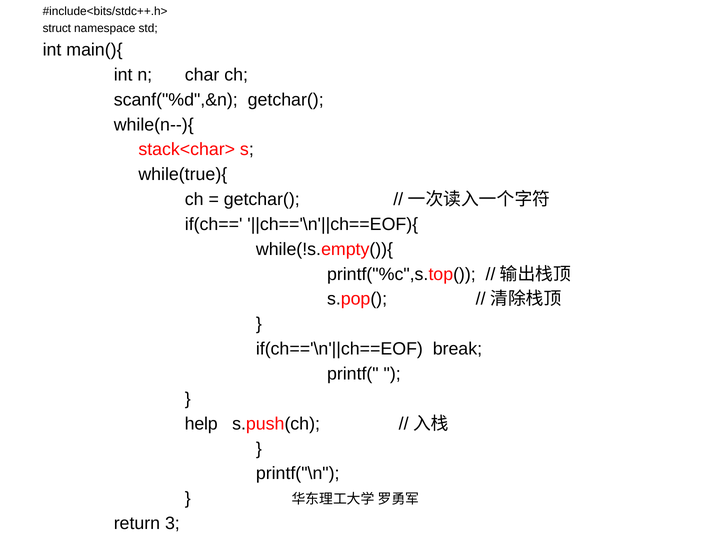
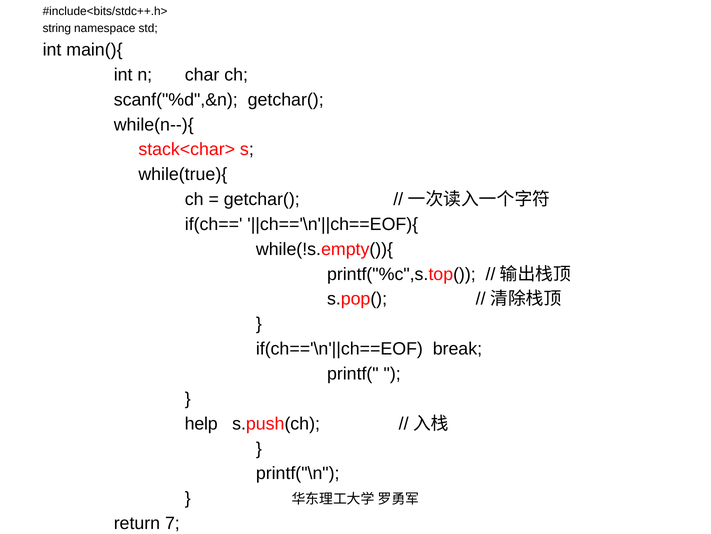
struct: struct -> string (57, 28)
3: 3 -> 7 (172, 523)
